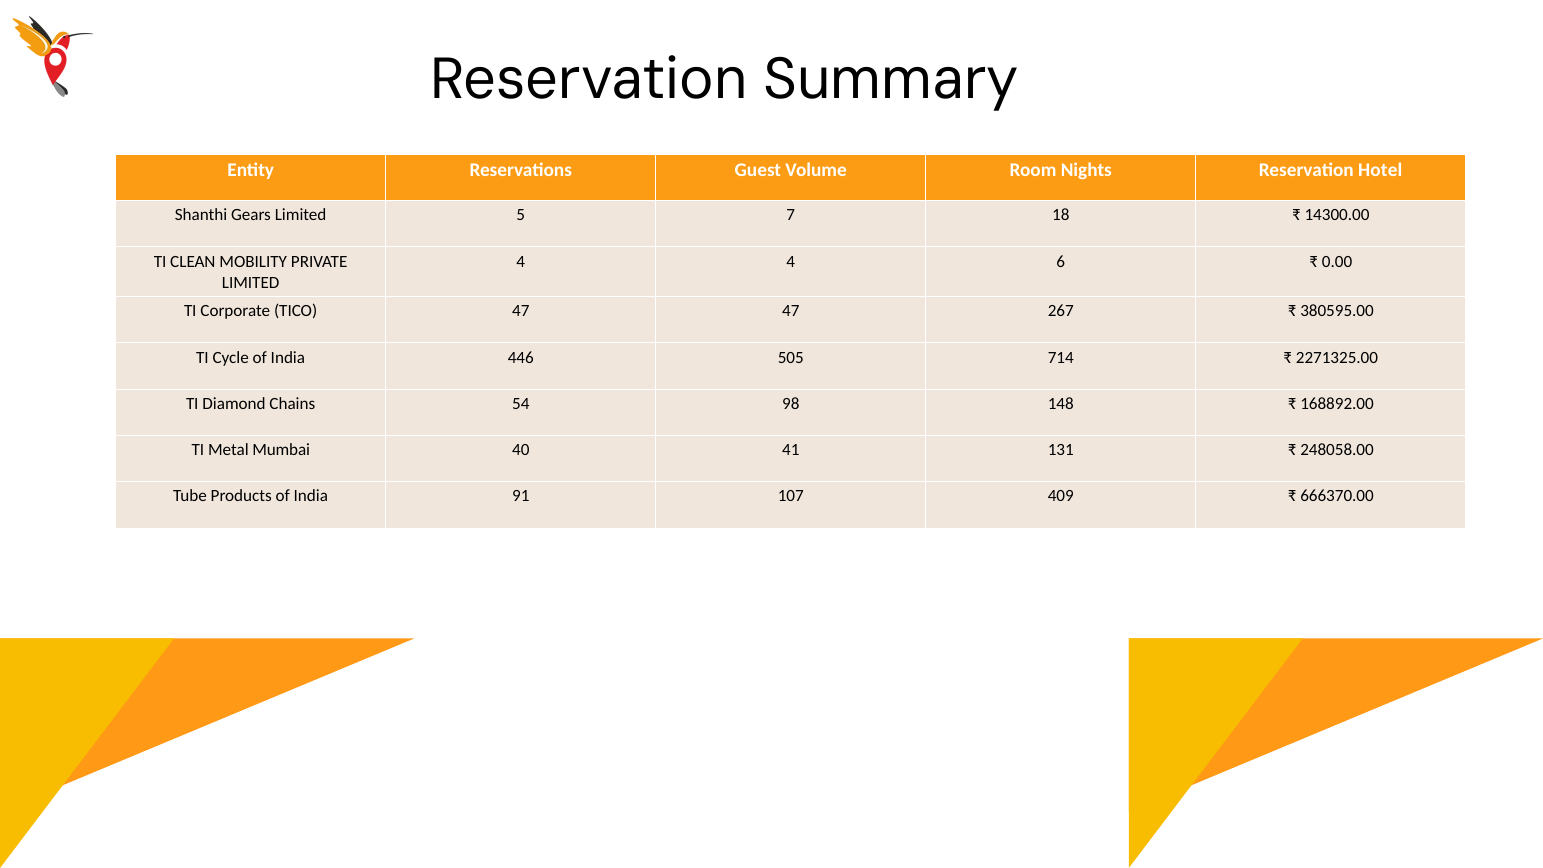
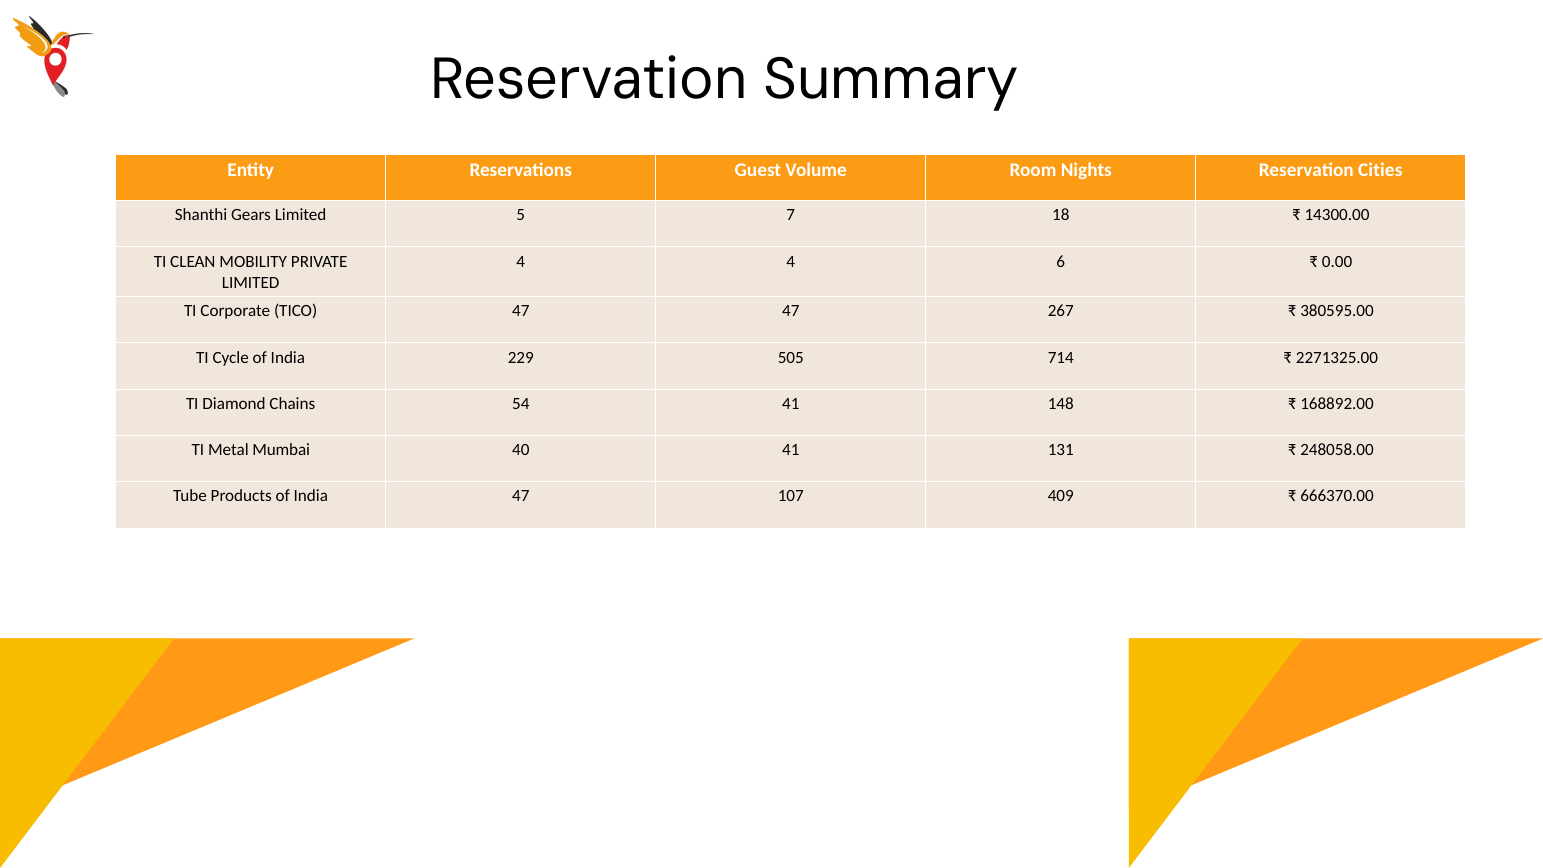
Hotel: Hotel -> Cities (1380, 170)
446: 446 -> 229 (521, 357)
54 98: 98 -> 41 (791, 404)
India 91: 91 -> 47 (521, 496)
